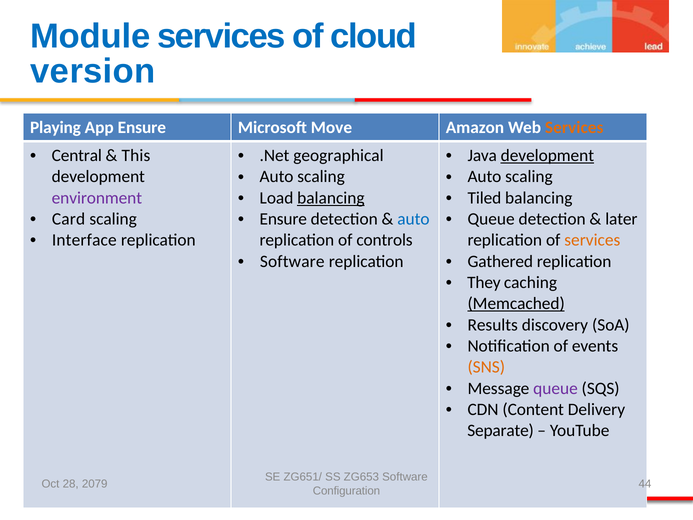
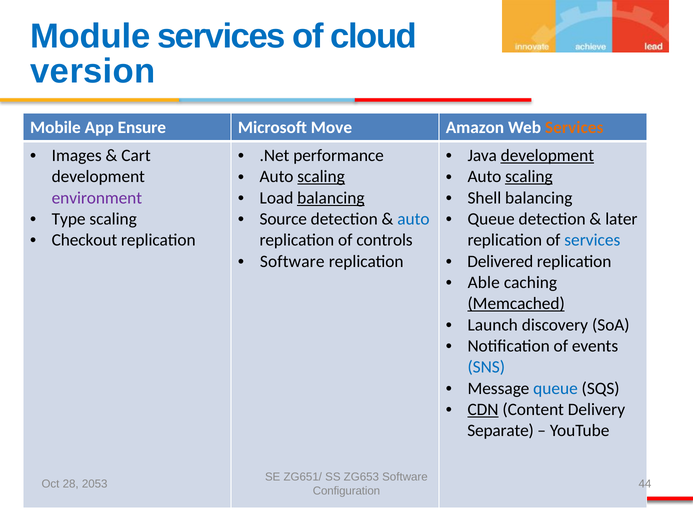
Playing: Playing -> Mobile (55, 127)
Central: Central -> Images (77, 156)
This: This -> Cart (136, 156)
geographical: geographical -> performance (339, 156)
scaling underline: none -> present (321, 177)
scaling underline: none -> present (529, 177)
Tiled: Tiled -> Shell (484, 198)
Card: Card -> Type (69, 219)
Ensure: Ensure -> Source (283, 219)
Interface: Interface -> Checkout (84, 240)
services colour: orange -> blue (592, 240)
Gathered: Gathered -> Delivered (500, 261)
They: They -> Able (484, 282)
Results: Results -> Launch (493, 325)
SNS colour: orange -> blue (486, 367)
queue colour: purple -> blue (555, 388)
CDN underline: none -> present (483, 409)
2079: 2079 -> 2053 (95, 484)
